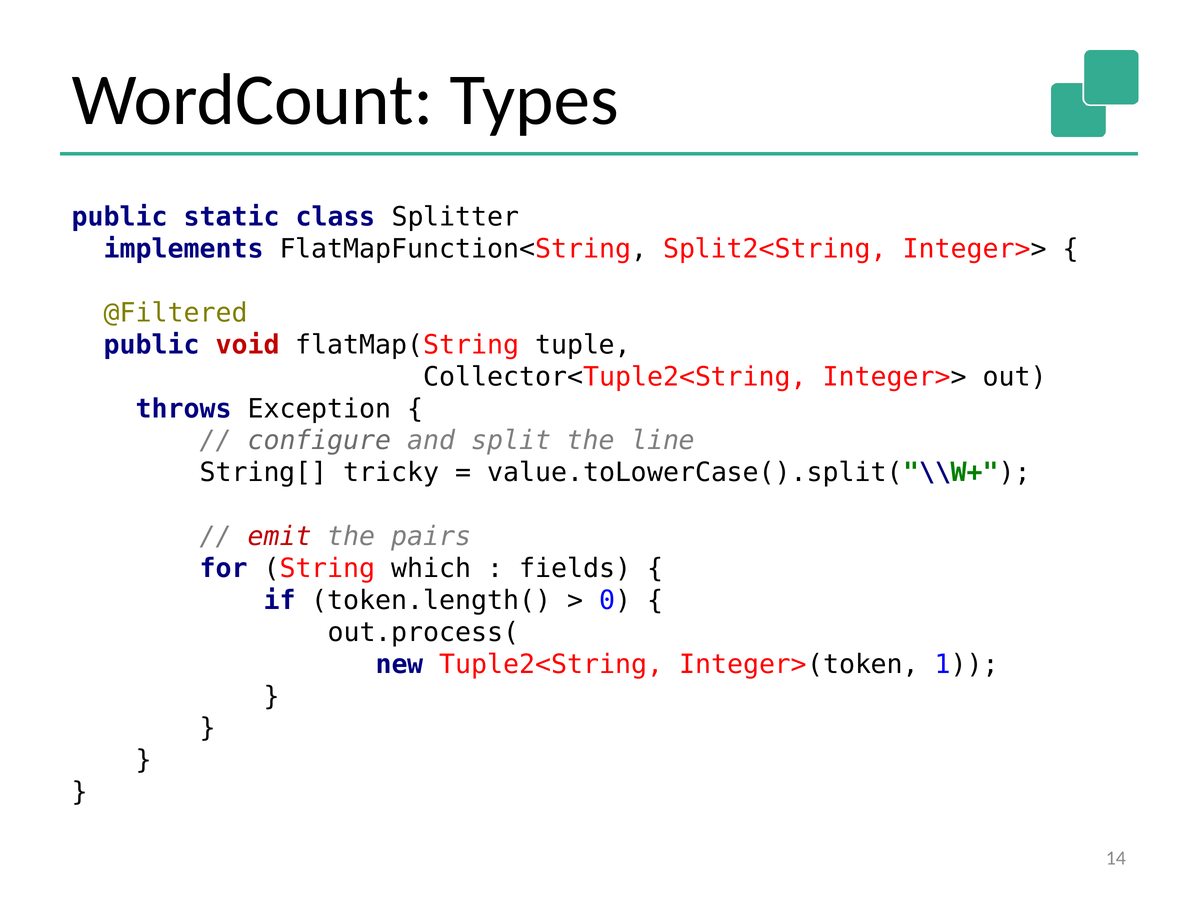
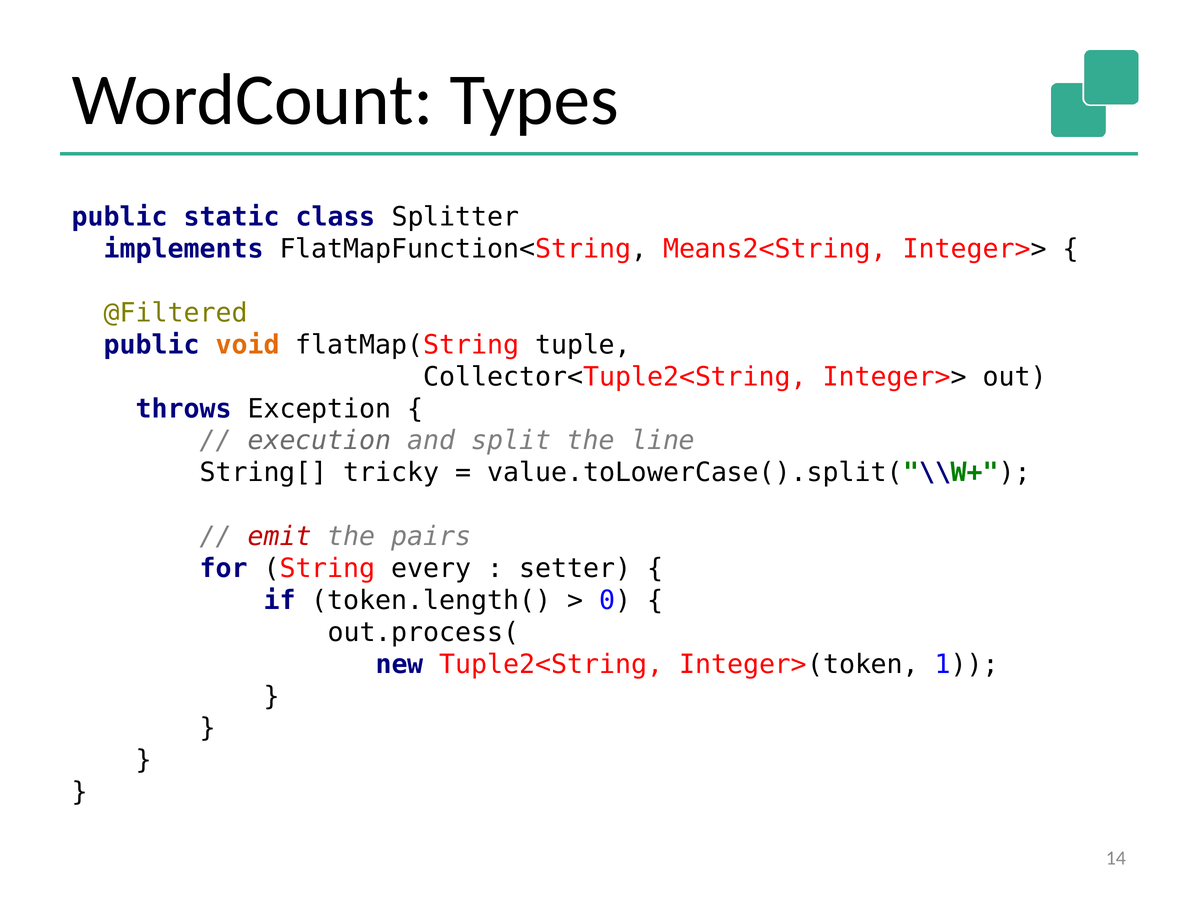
Split2<String: Split2<String -> Means2<String (775, 249)
void colour: red -> orange (248, 345)
configure: configure -> execution (319, 440)
which: which -> every (431, 568)
fields: fields -> setter (575, 568)
